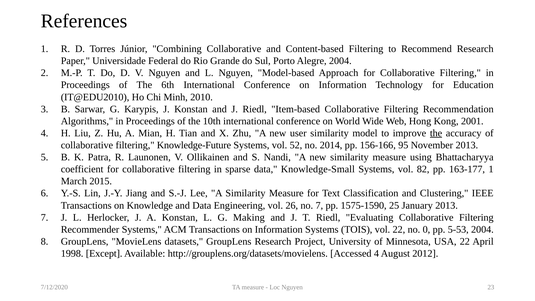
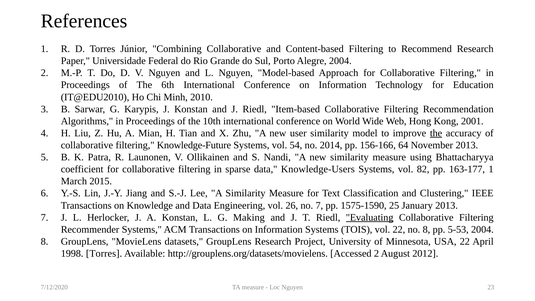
52: 52 -> 54 (296, 145)
95: 95 -> 64 (403, 145)
Knowledge-Small: Knowledge-Small -> Knowledge-Users (318, 169)
Evaluating underline: none -> present (370, 217)
no 0: 0 -> 8 (426, 229)
1998 Except: Except -> Torres (104, 253)
Accessed 4: 4 -> 2 (376, 253)
